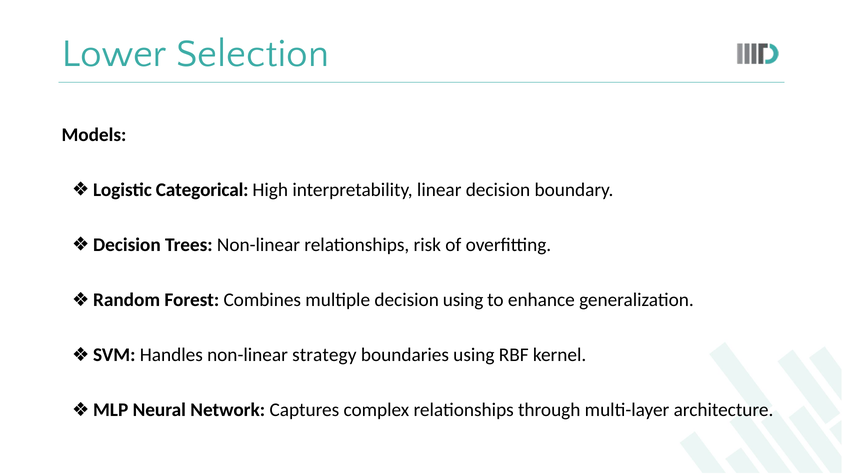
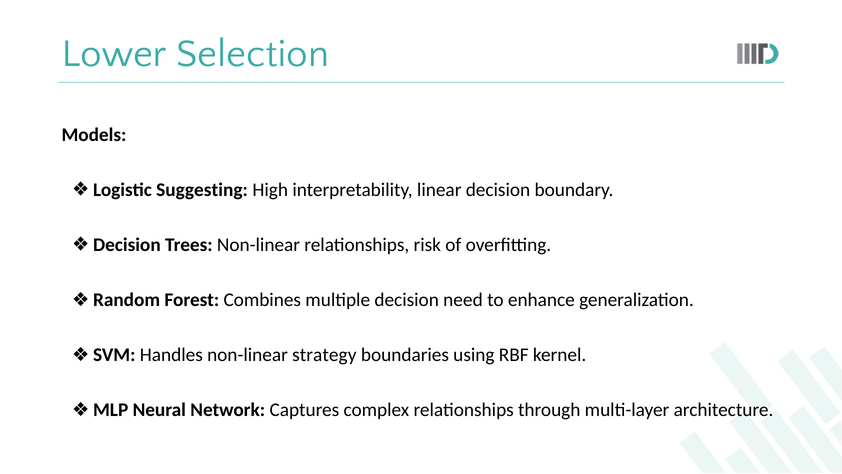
Categorical: Categorical -> Suggesting (202, 190)
decision using: using -> need (463, 300)
